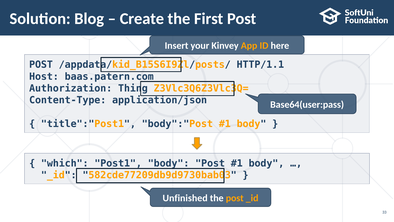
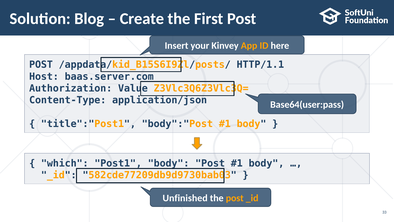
baas.patern.com: baas.patern.com -> baas.server.com (109, 76)
Thing: Thing -> Value (133, 88)
